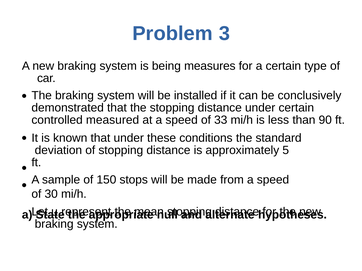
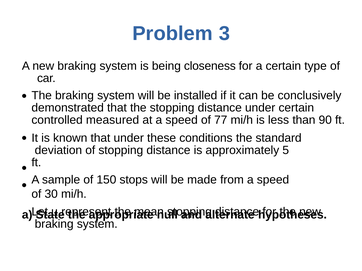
measures: measures -> closeness (210, 66)
33: 33 -> 77 (221, 120)
